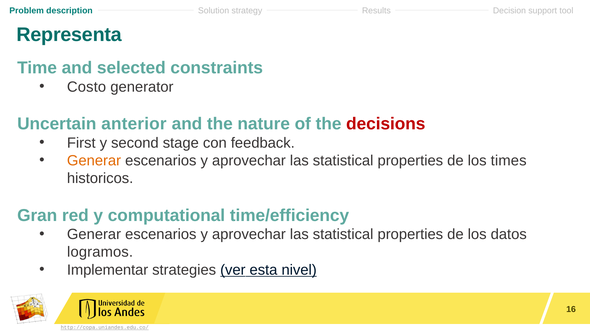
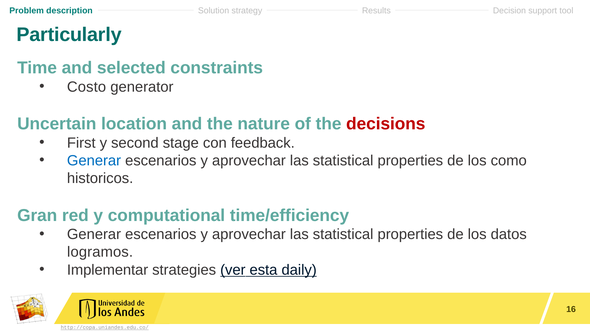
Representa: Representa -> Particularly (69, 35)
anterior: anterior -> location (134, 124)
Generar colour: orange -> blue (94, 161)
times: times -> como (509, 161)
nivel: nivel -> daily (299, 270)
